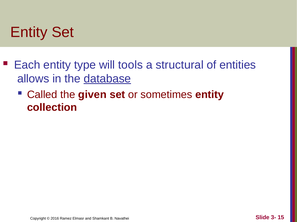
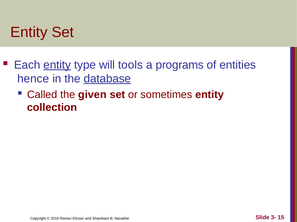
entity underline: none -> present (57, 65)
structural: structural -> programs (180, 65)
allows: allows -> hence (33, 79)
